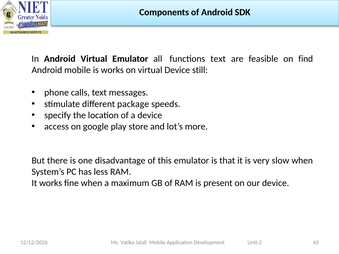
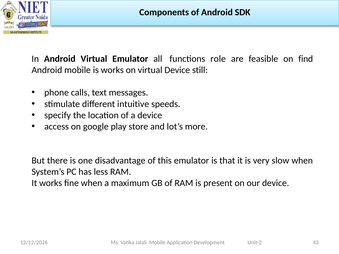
functions text: text -> role (218, 59)
package: package -> intuitive (133, 104)
